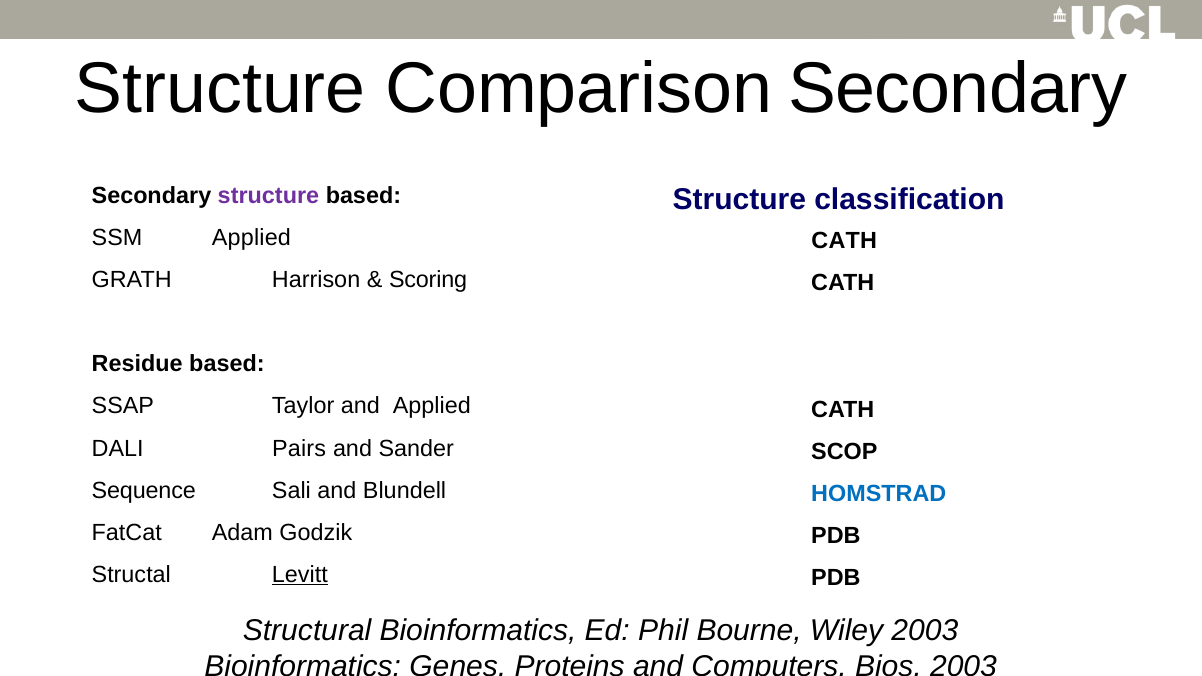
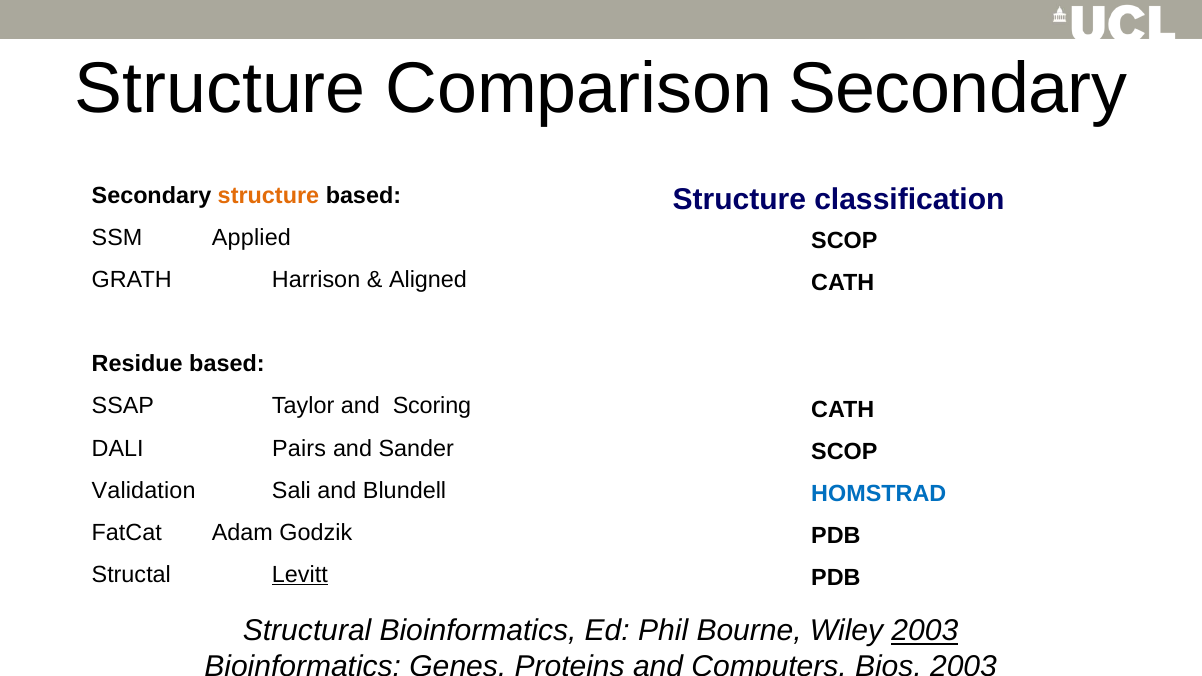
structure colour: purple -> orange (268, 196)
CATH: CATH -> SCOP (844, 241)
Scoring: Scoring -> Aligned (428, 280)
and Applied: Applied -> Scoring (432, 406)
Sequence: Sequence -> Validation (144, 490)
2003 underline: none -> present (925, 631)
